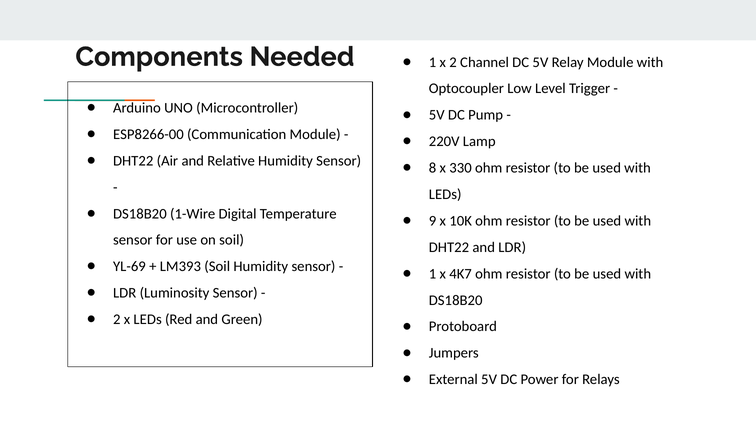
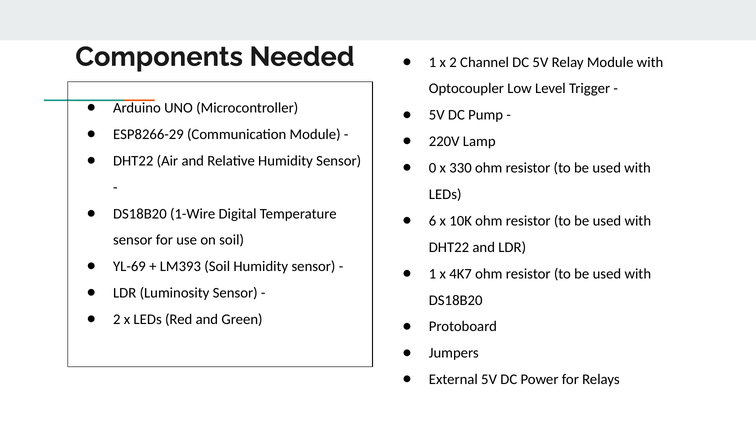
ESP8266-00: ESP8266-00 -> ESP8266-29 (148, 134)
8: 8 -> 0 (433, 168)
9: 9 -> 6 (433, 221)
